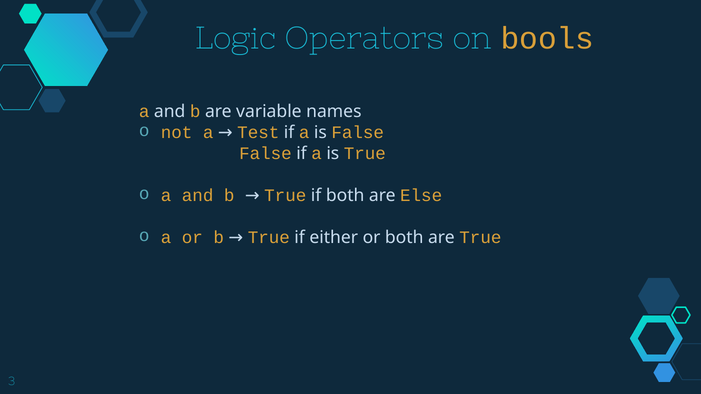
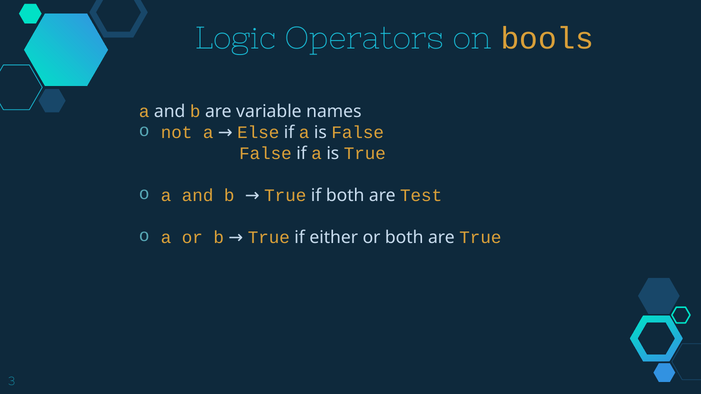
Test: Test -> Else (258, 133)
Else: Else -> Test (421, 196)
